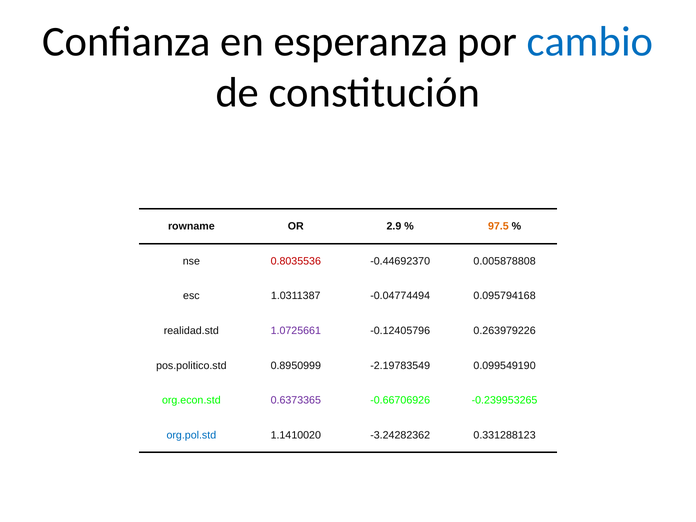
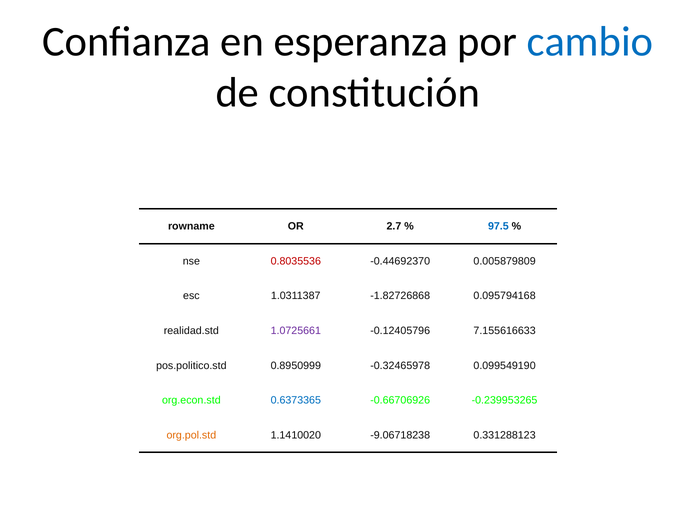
2.9: 2.9 -> 2.7 (394, 226)
97.5 colour: orange -> blue (498, 226)
0.005878808: 0.005878808 -> 0.005879809 (505, 261)
-0.04774494: -0.04774494 -> -1.82726868 (400, 296)
0.263979226: 0.263979226 -> 7.155616633 (505, 331)
-2.19783549: -2.19783549 -> -0.32465978 (400, 366)
0.6373365 colour: purple -> blue (296, 400)
org.pol.std colour: blue -> orange (191, 435)
-3.24282362: -3.24282362 -> -9.06718238 (400, 435)
